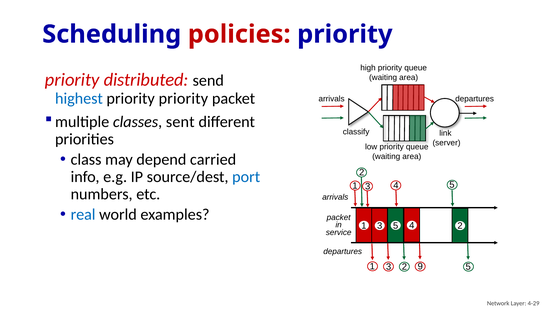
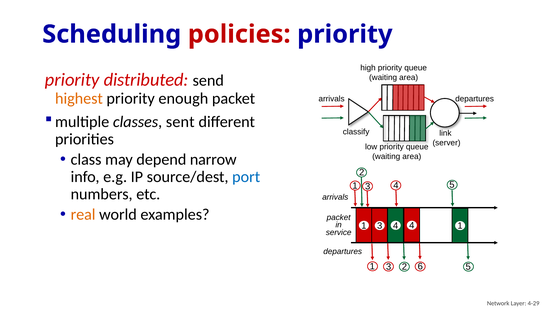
highest colour: blue -> orange (79, 99)
priority priority: priority -> enough (183, 99)
carried: carried -> narrow (213, 160)
real colour: blue -> orange (83, 215)
3 5: 5 -> 4 (396, 226)
4 2: 2 -> 1 (460, 226)
9: 9 -> 6 (420, 267)
